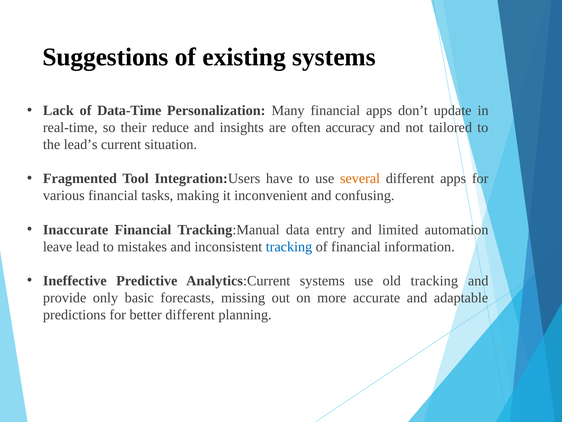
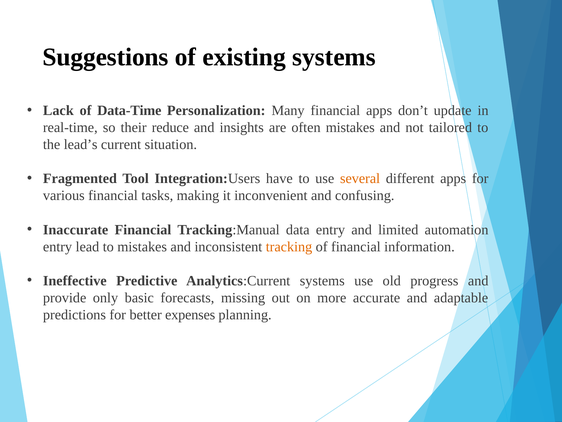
often accuracy: accuracy -> mistakes (350, 127)
leave: leave -> entry (58, 246)
tracking colour: blue -> orange (289, 246)
old tracking: tracking -> progress (434, 280)
better different: different -> expenses (190, 314)
